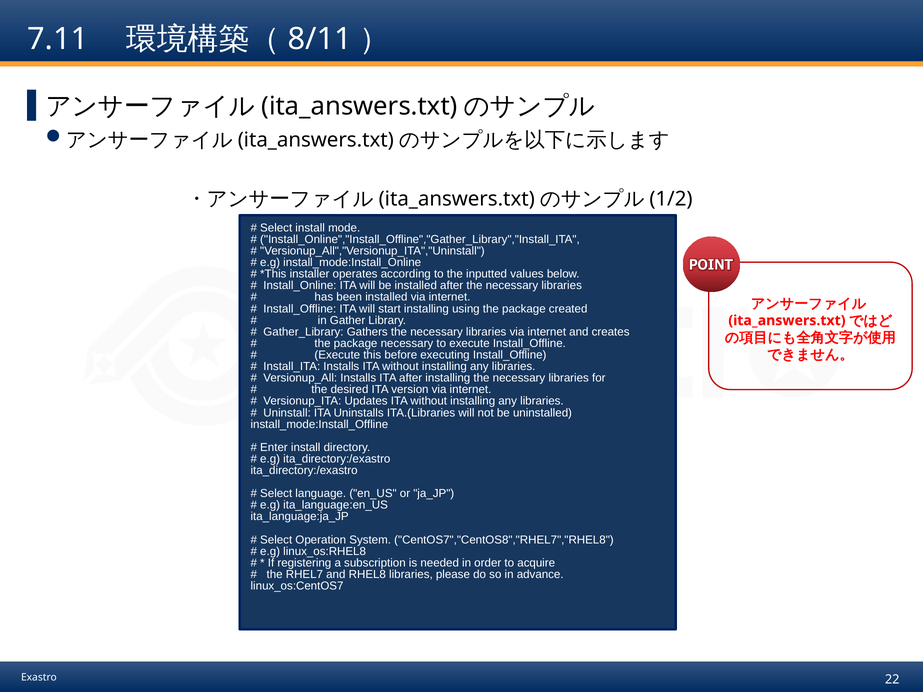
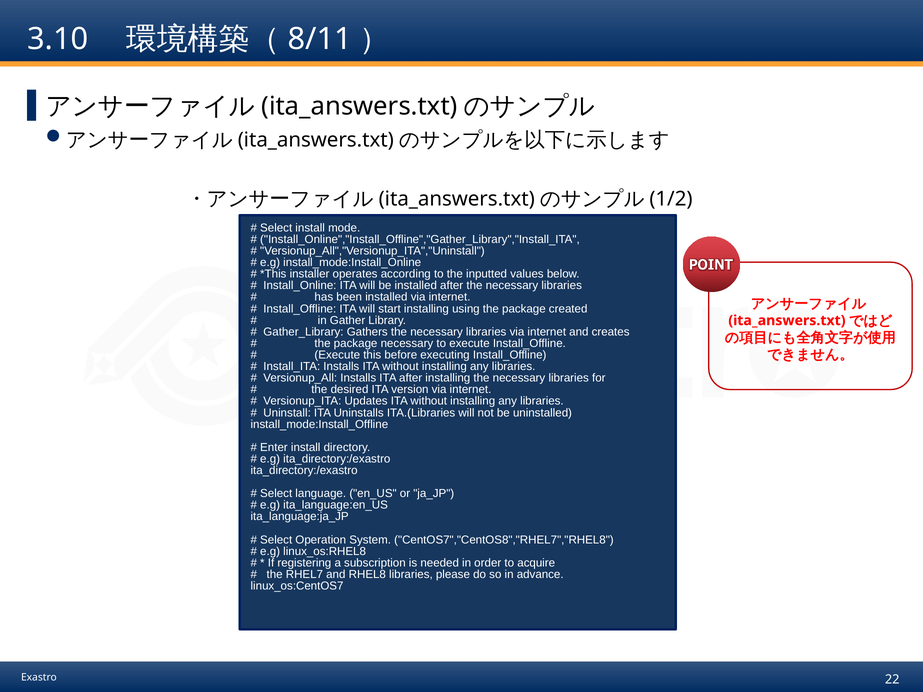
7.11: 7.11 -> 3.10 (58, 39)
